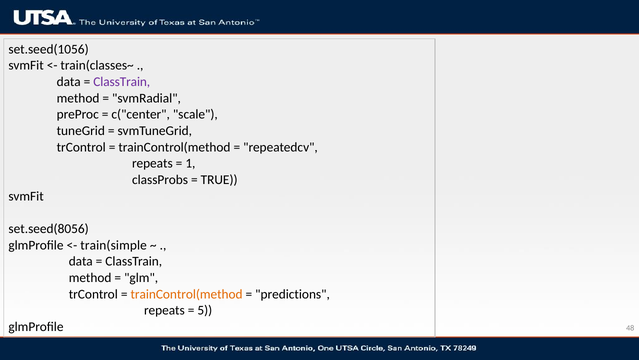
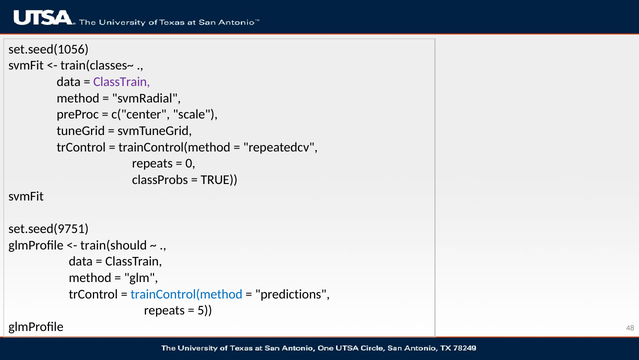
1: 1 -> 0 (190, 163)
set.seed(8056: set.seed(8056 -> set.seed(9751 (49, 229)
train(simple: train(simple -> train(should (114, 245)
trainControl(method colour: orange -> blue (187, 294)
